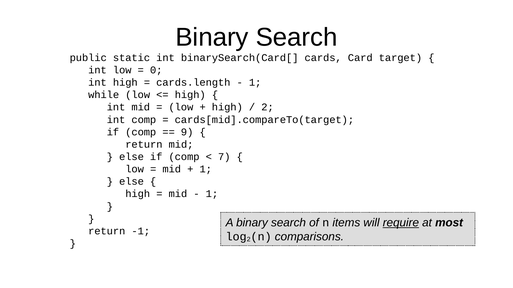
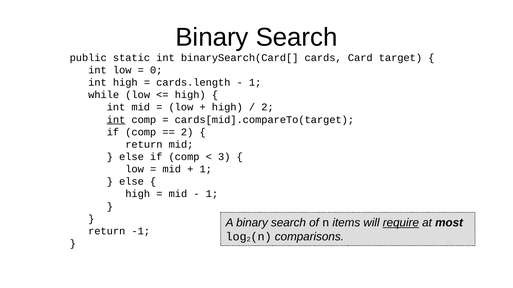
int underline: none -> present (116, 120)
9: 9 -> 2 (187, 132)
7: 7 -> 3 (224, 157)
